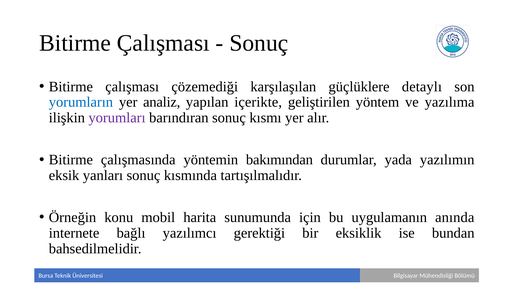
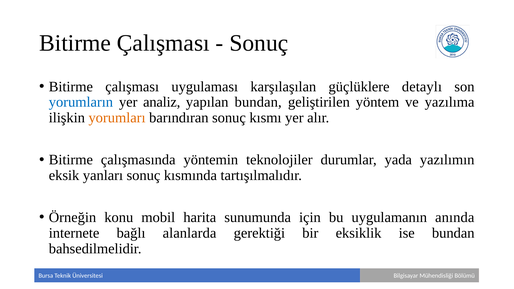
çözemediği: çözemediği -> uygulaması (205, 87)
yapılan içerikte: içerikte -> bundan (258, 102)
yorumları colour: purple -> orange (117, 118)
bakımından: bakımından -> teknolojiler (279, 160)
yazılımcı: yazılımcı -> alanlarda (190, 233)
